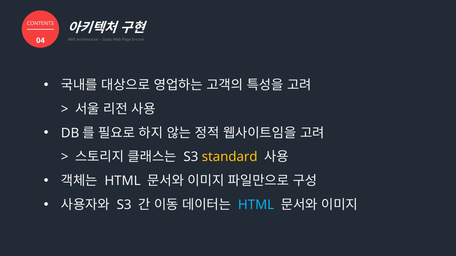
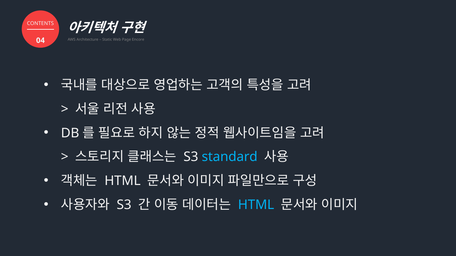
standard colour: yellow -> light blue (230, 157)
